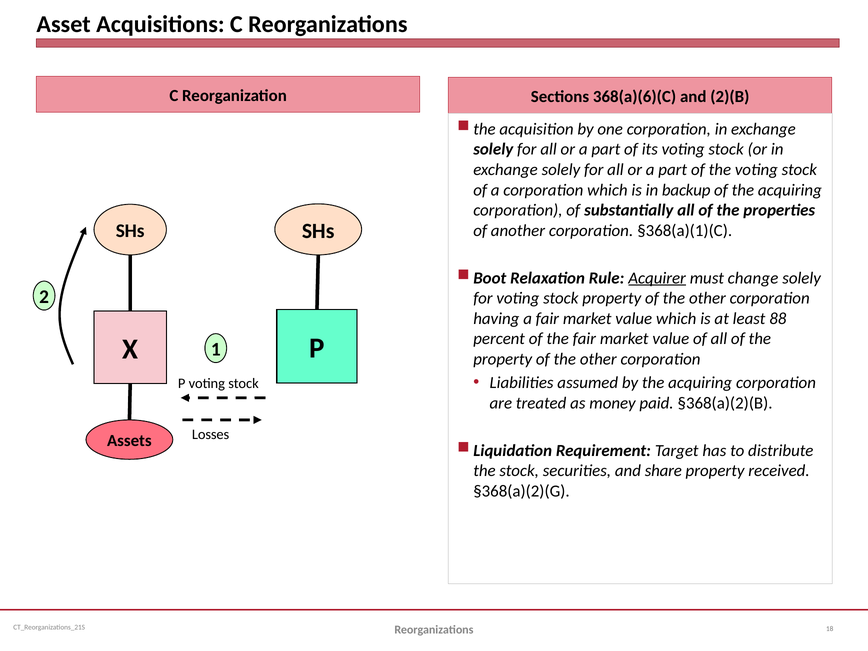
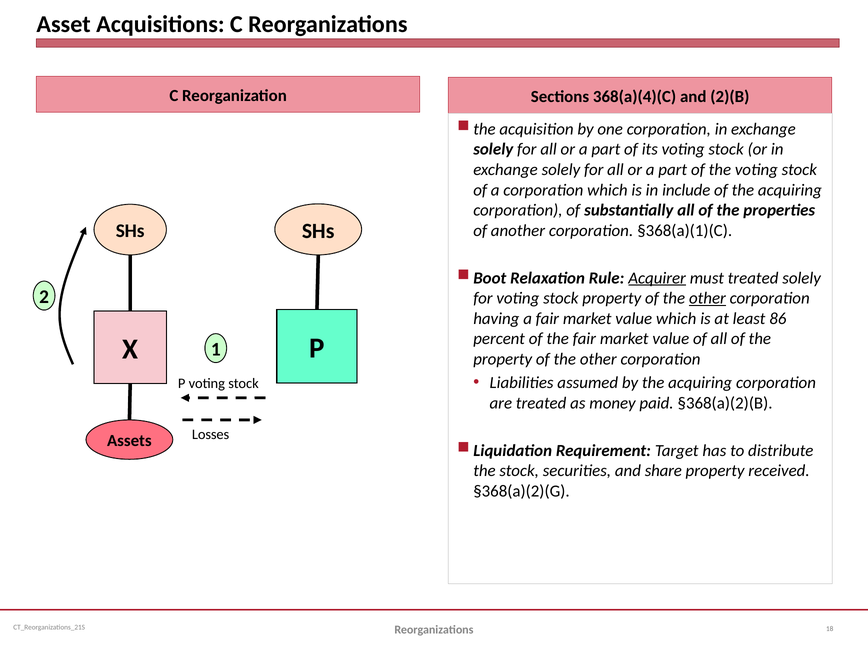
368(a)(6)(C: 368(a)(6)(C -> 368(a)(4)(C (635, 97)
backup: backup -> include (686, 190)
must change: change -> treated (753, 278)
other underline: none -> present (707, 298)
88: 88 -> 86 (778, 319)
